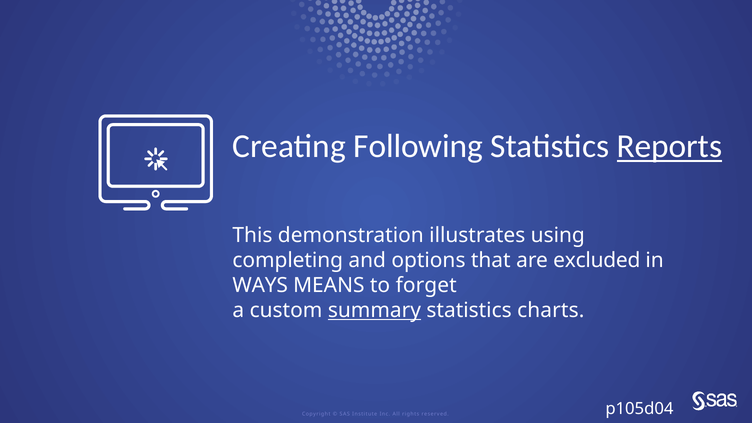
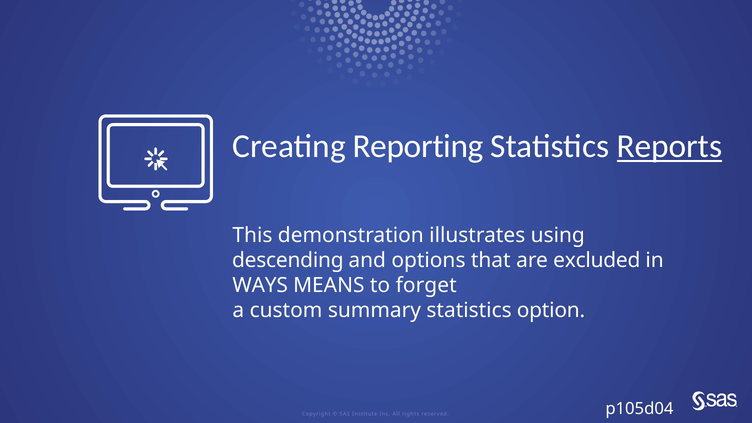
Following: Following -> Reporting (418, 146)
completing: completing -> descending (288, 260)
summary underline: present -> none (374, 310)
charts: charts -> option (551, 310)
